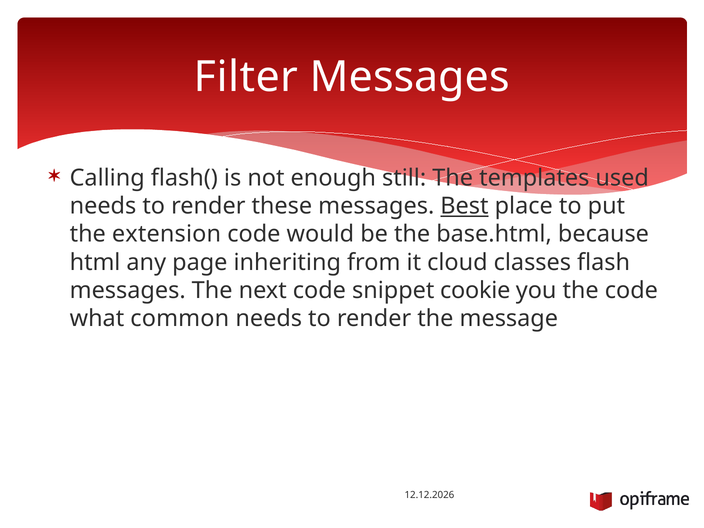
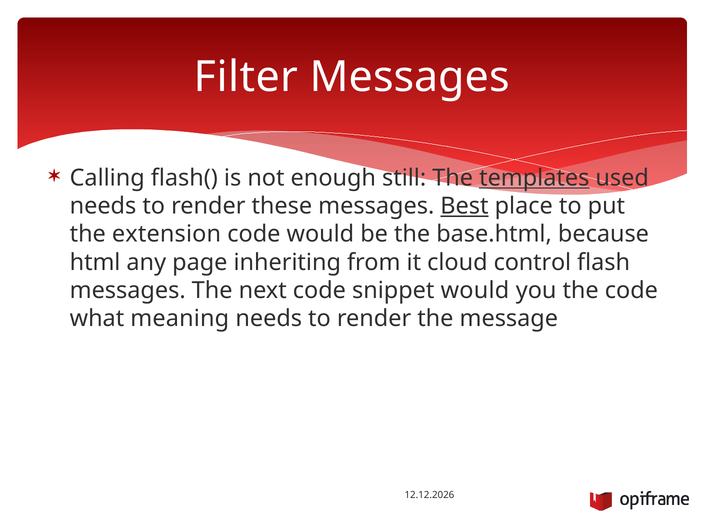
templates underline: none -> present (534, 178)
classes: classes -> control (532, 262)
snippet cookie: cookie -> would (475, 291)
common: common -> meaning (180, 319)
